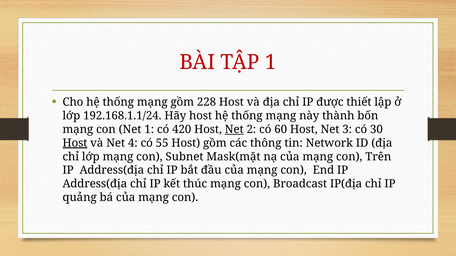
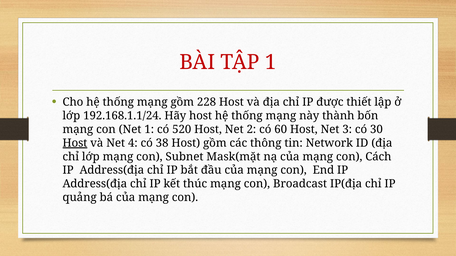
420: 420 -> 520 (182, 130)
Net underline: present -> none (234, 130)
55: 55 -> 38 (162, 143)
Trên: Trên -> Cách (378, 157)
